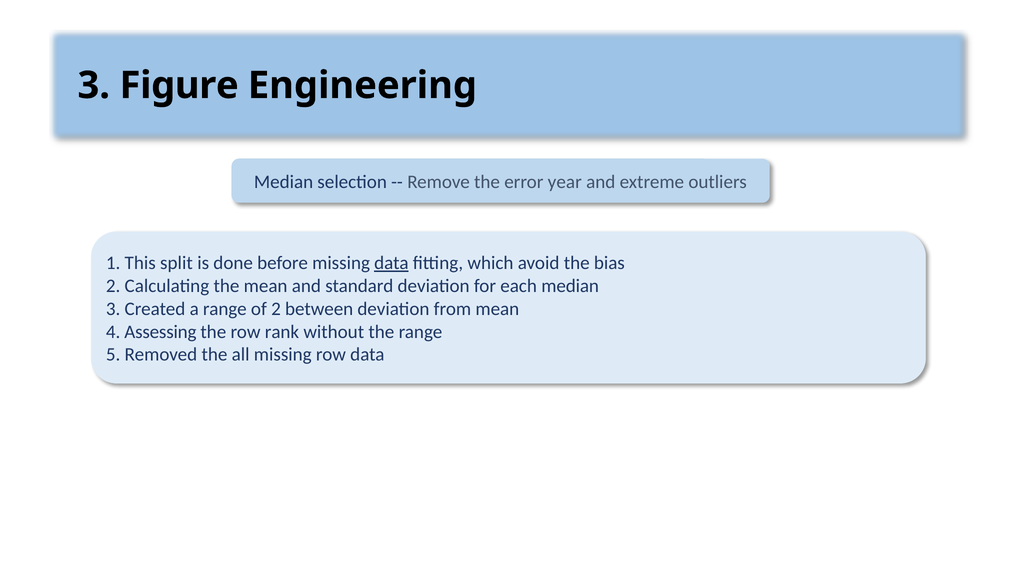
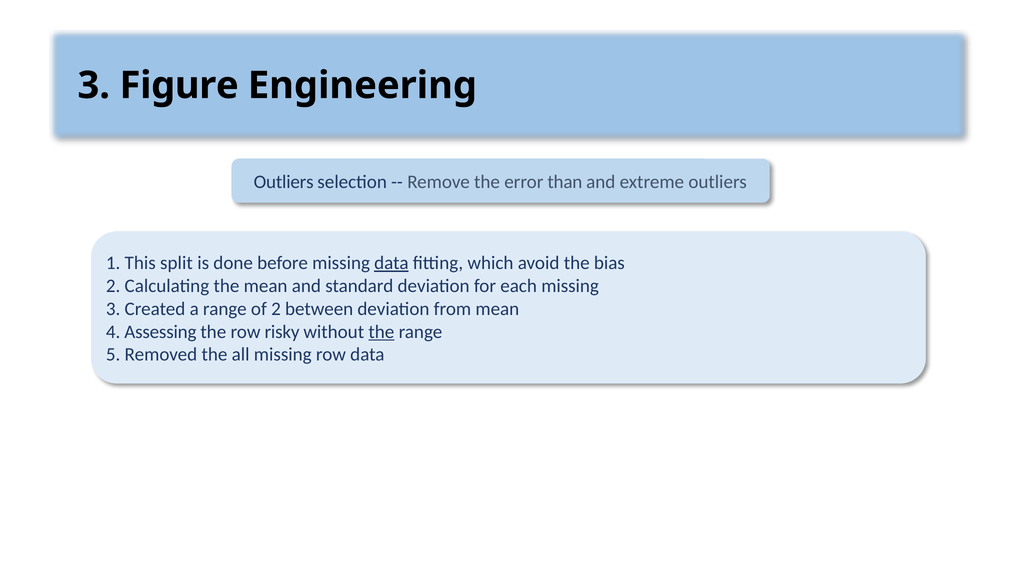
Median: Median -> Outliers (284, 182)
year: year -> than (565, 182)
each median: median -> missing (570, 286)
rank: rank -> risky (282, 332)
the underline: none -> present (381, 332)
